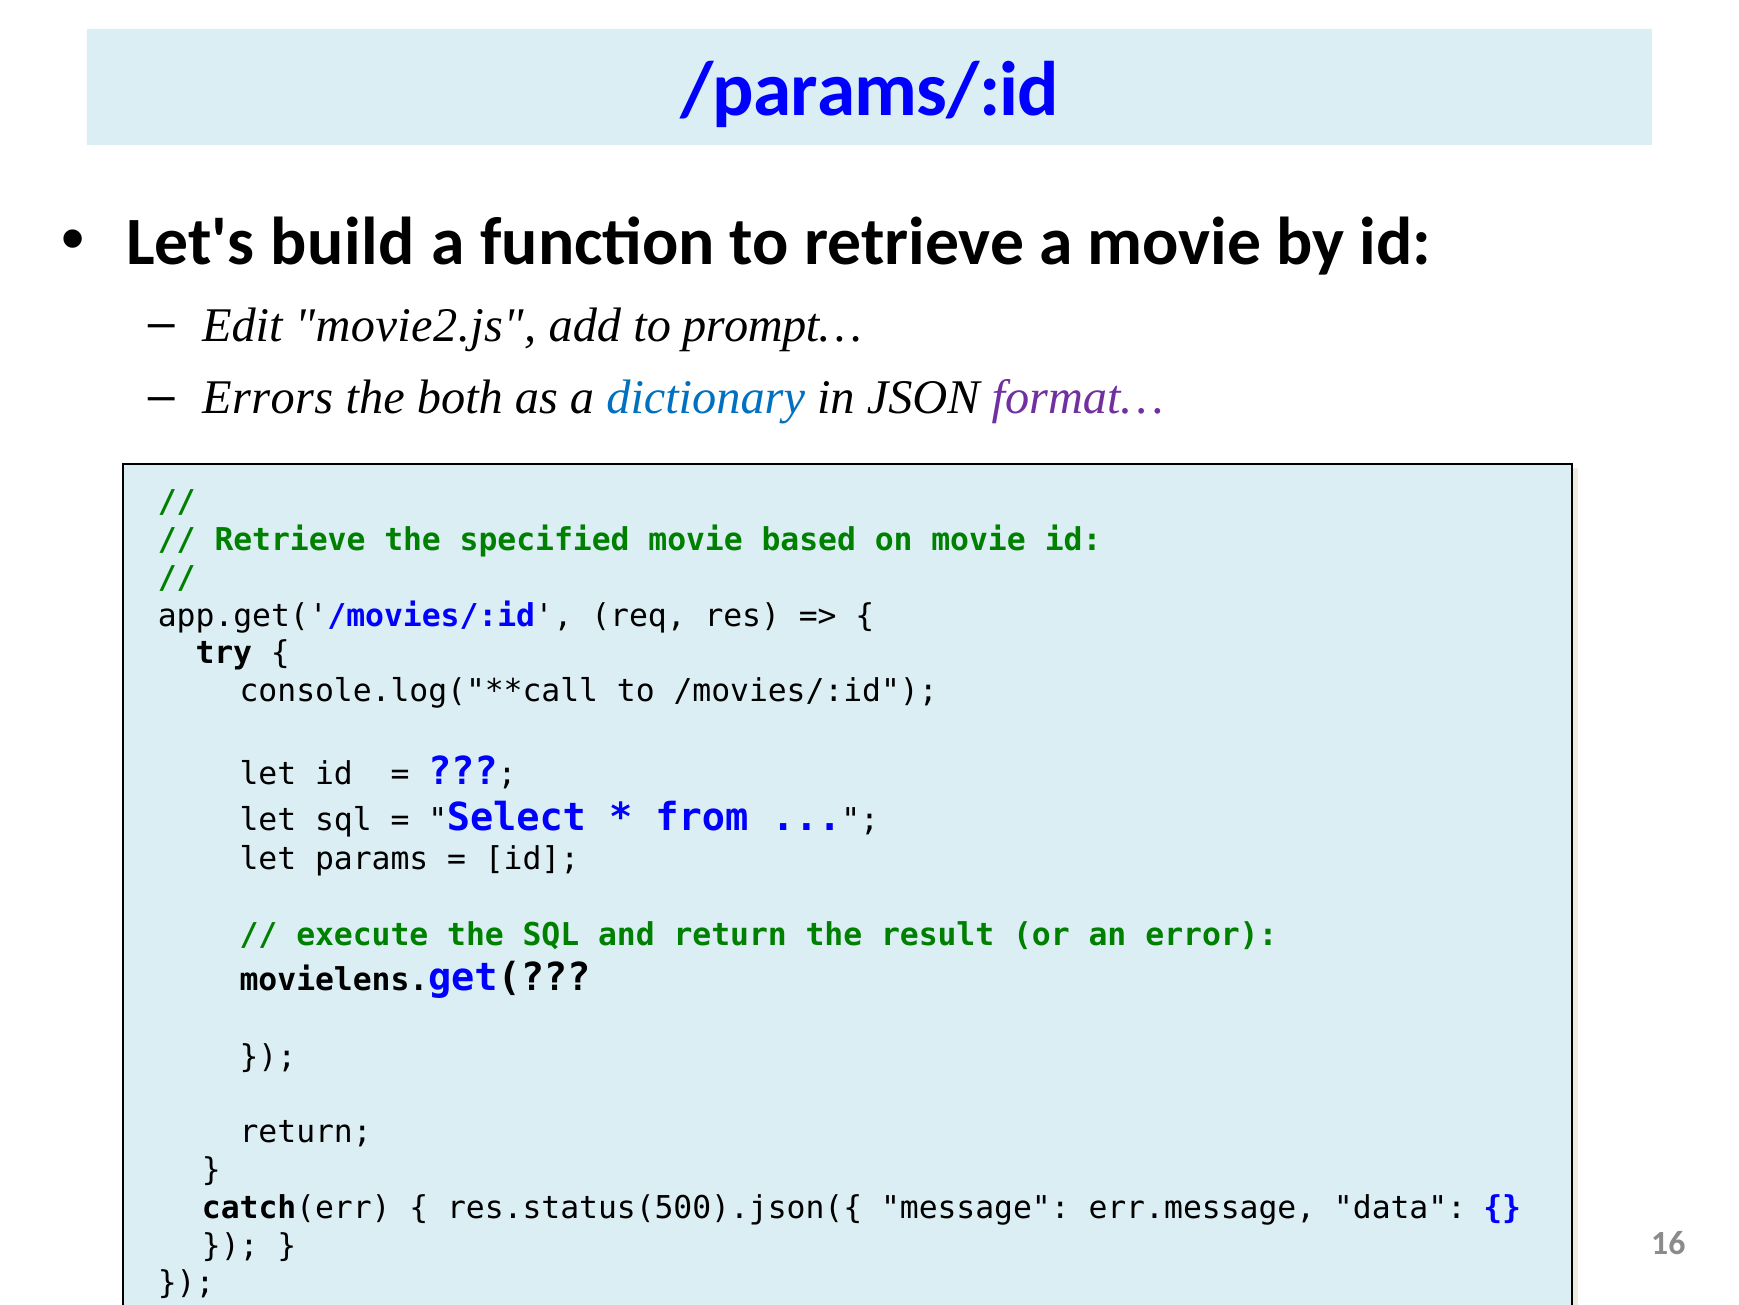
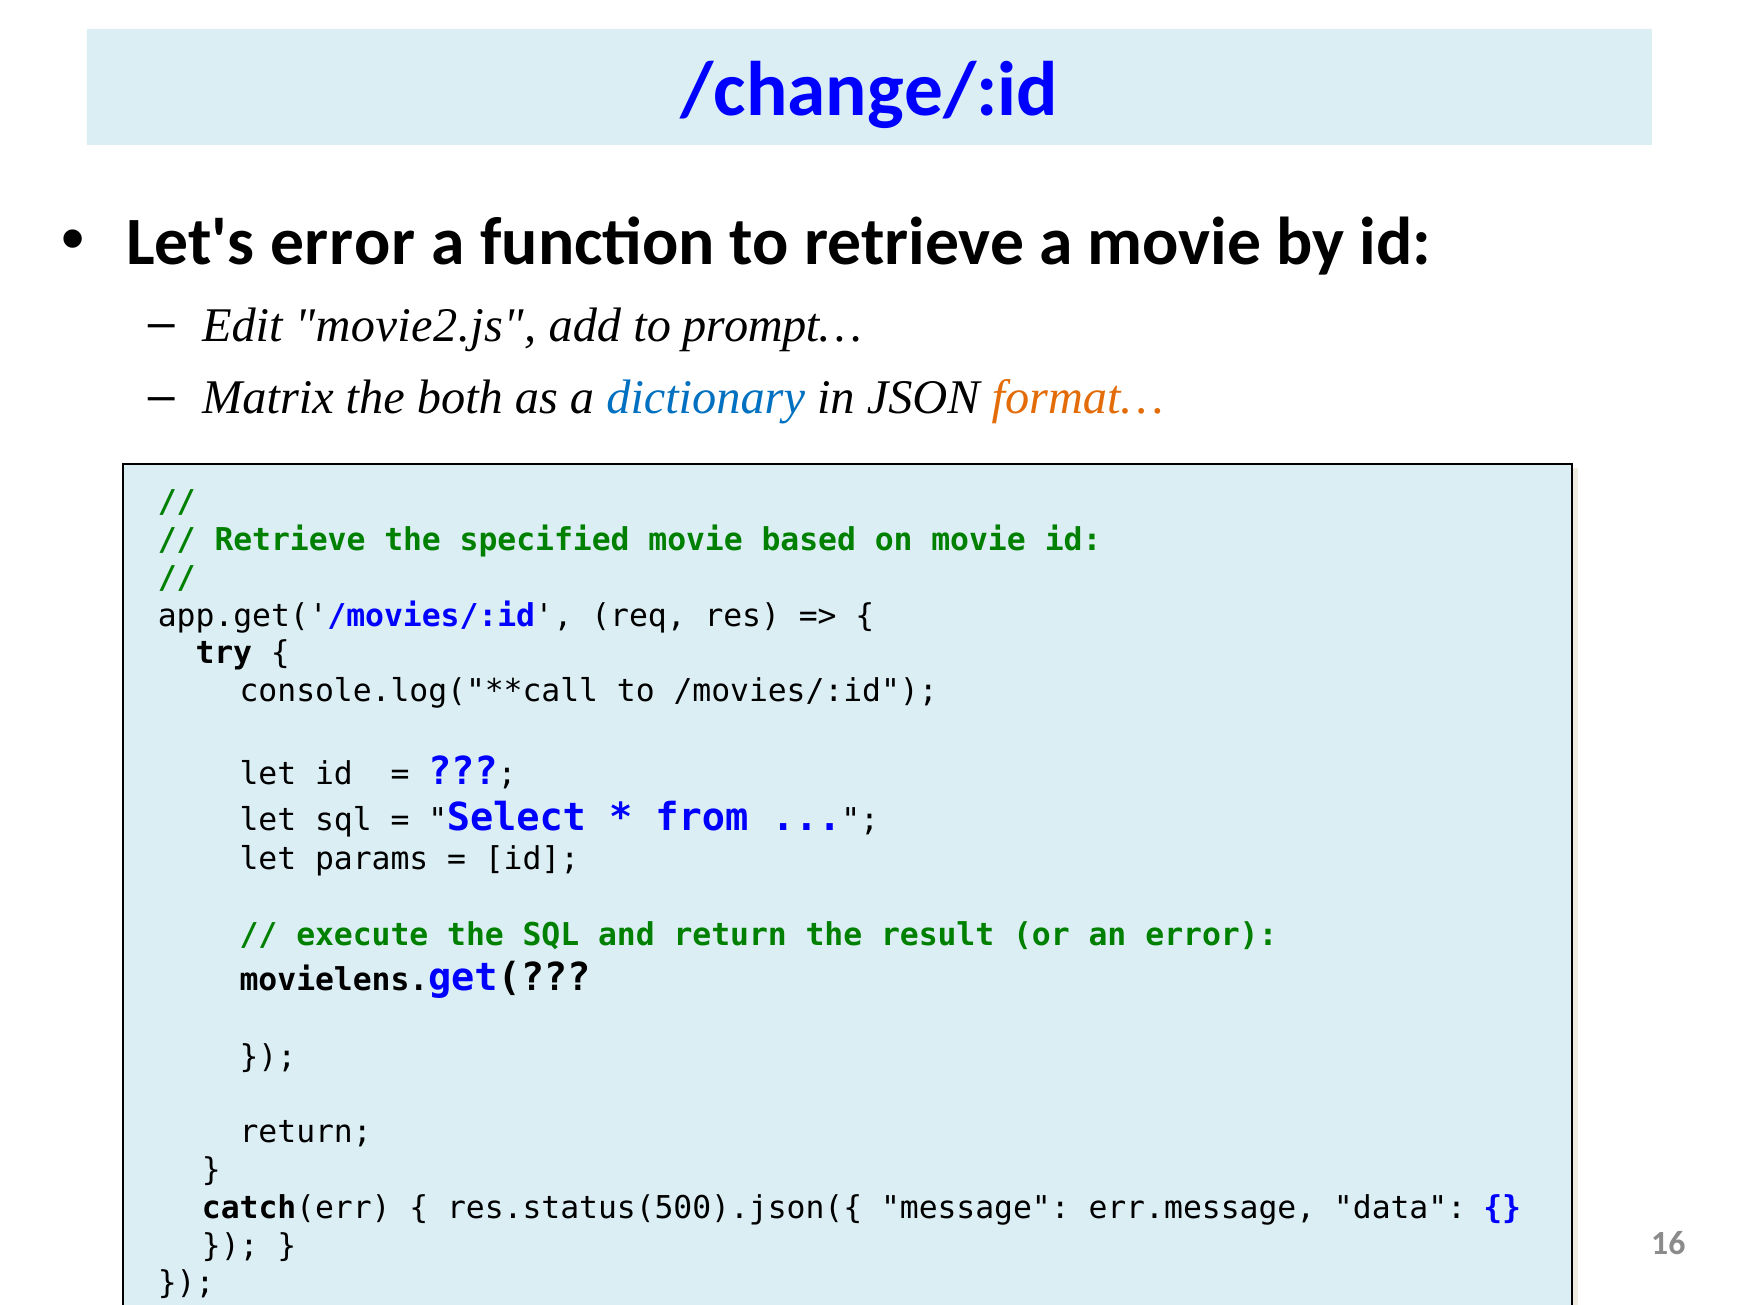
/params/:id: /params/:id -> /change/:id (869, 89)
Let's build: build -> error (343, 242)
Errors: Errors -> Matrix (268, 398)
format… colour: purple -> orange (1078, 398)
